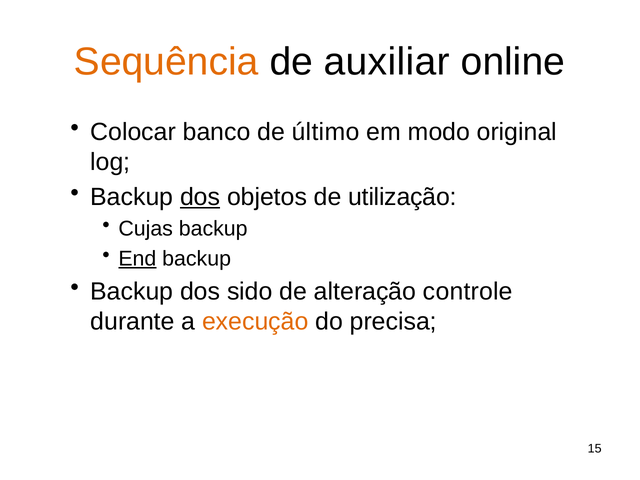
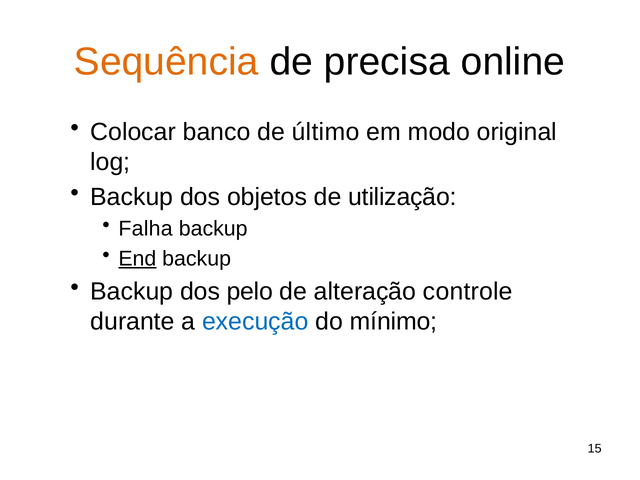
auxiliar: auxiliar -> precisa (387, 62)
dos underline: present -> none (200, 197)
Cujas: Cujas -> Falha (146, 229)
sido: sido -> pelo (250, 292)
execução colour: orange -> blue (255, 321)
precisa: precisa -> mínimo (393, 321)
